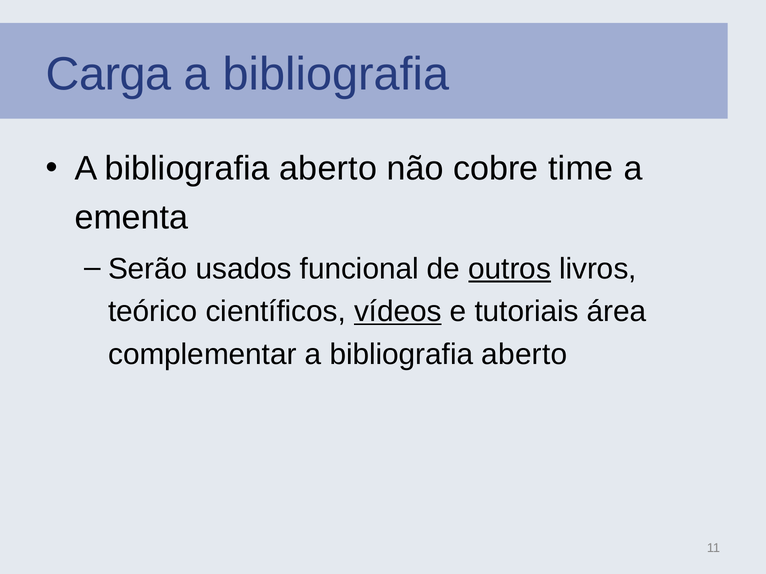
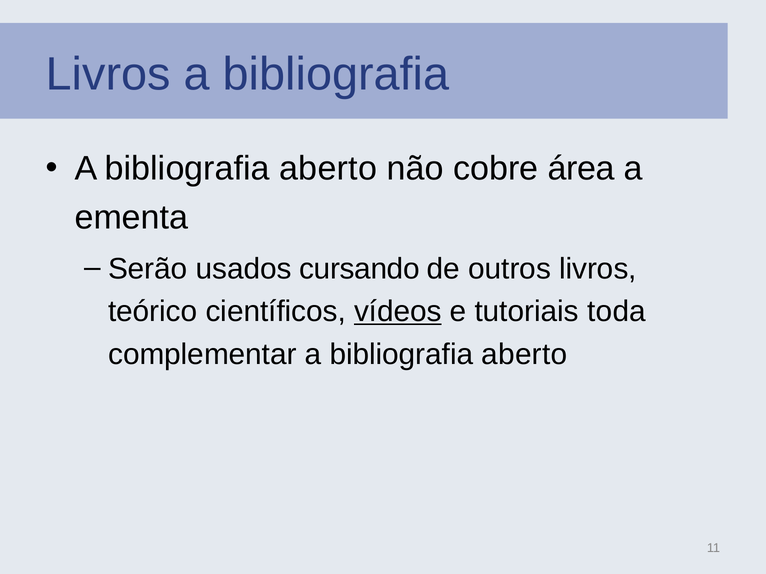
Carga: Carga -> Livros (108, 74)
time: time -> área (581, 169)
funcional: funcional -> cursando (359, 269)
outros underline: present -> none (510, 269)
área: área -> toda (617, 312)
